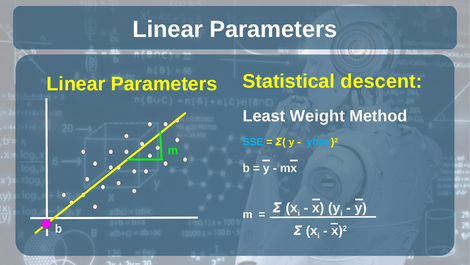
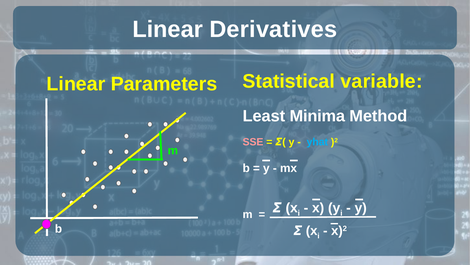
Parameters: Parameters -> Derivatives (273, 29)
descent: descent -> variable (382, 81)
Weight: Weight -> Minima (317, 116)
SSE colour: light blue -> pink (253, 142)
